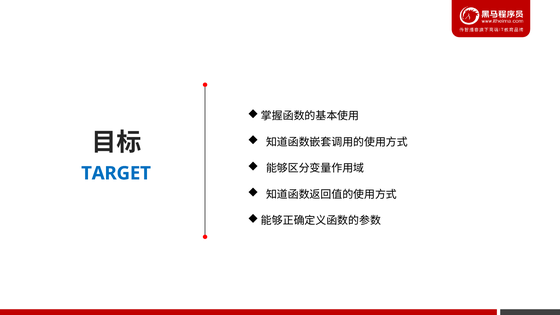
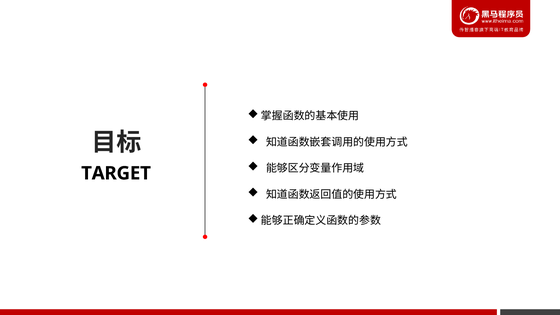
TARGET colour: blue -> black (116, 173)
